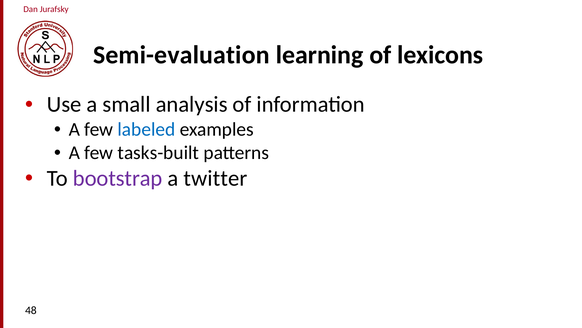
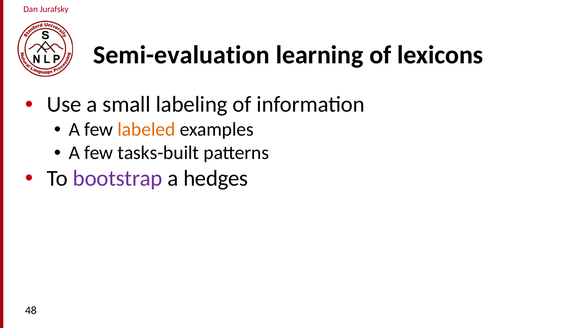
analysis: analysis -> labeling (192, 104)
labeled colour: blue -> orange (146, 129)
twitter: twitter -> hedges (216, 178)
